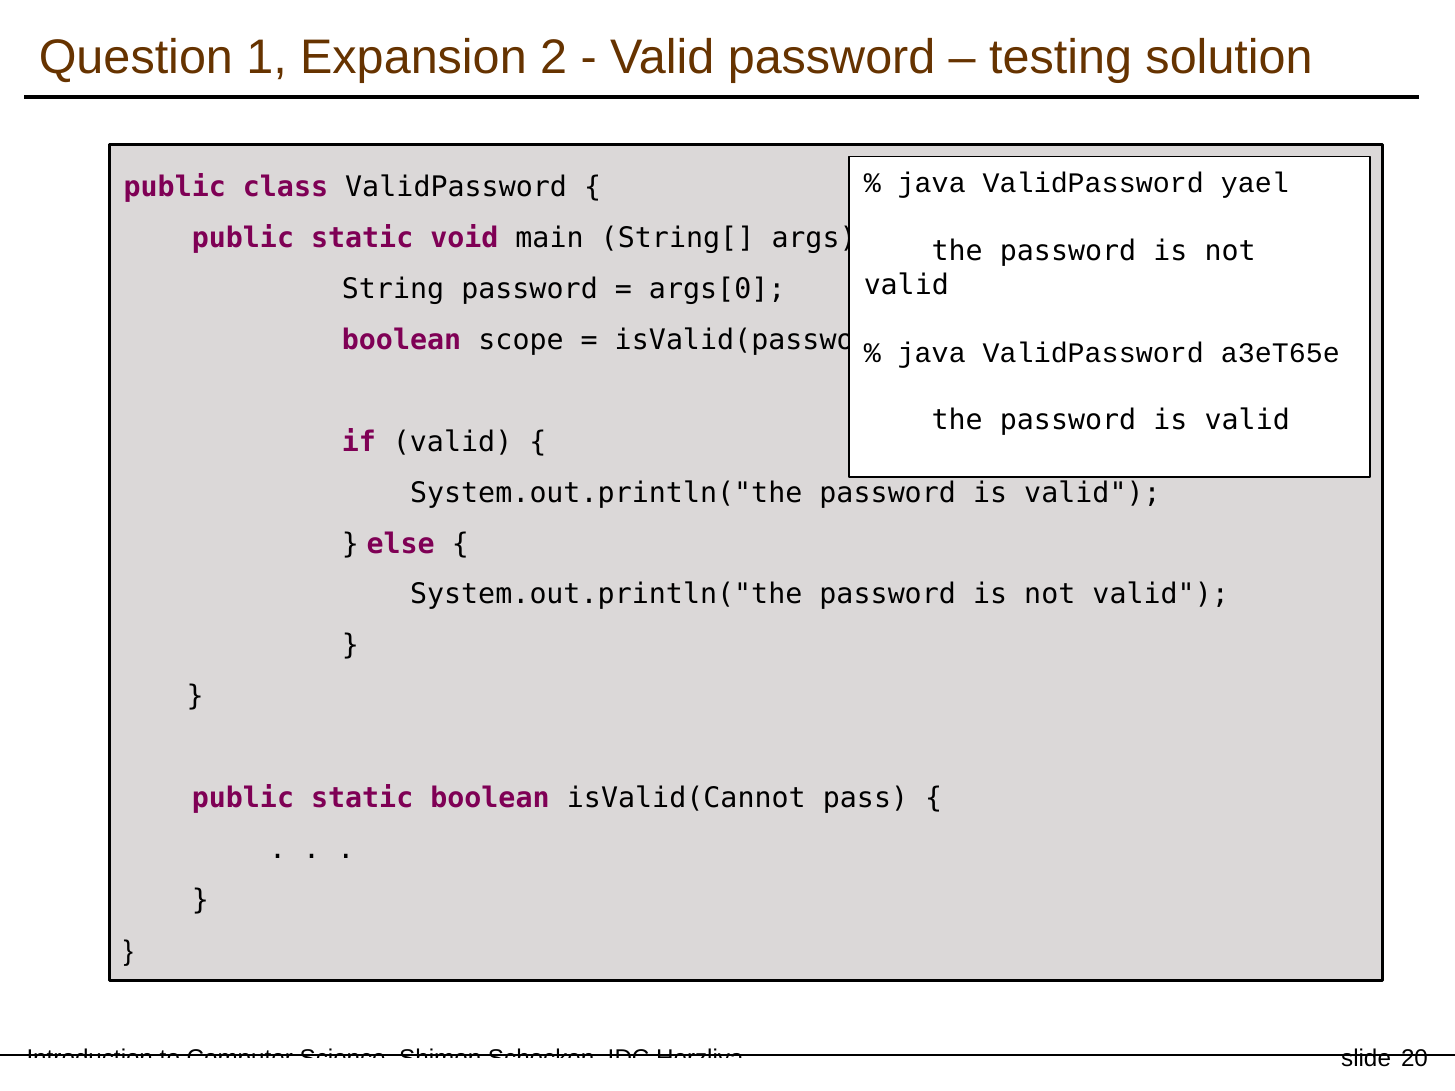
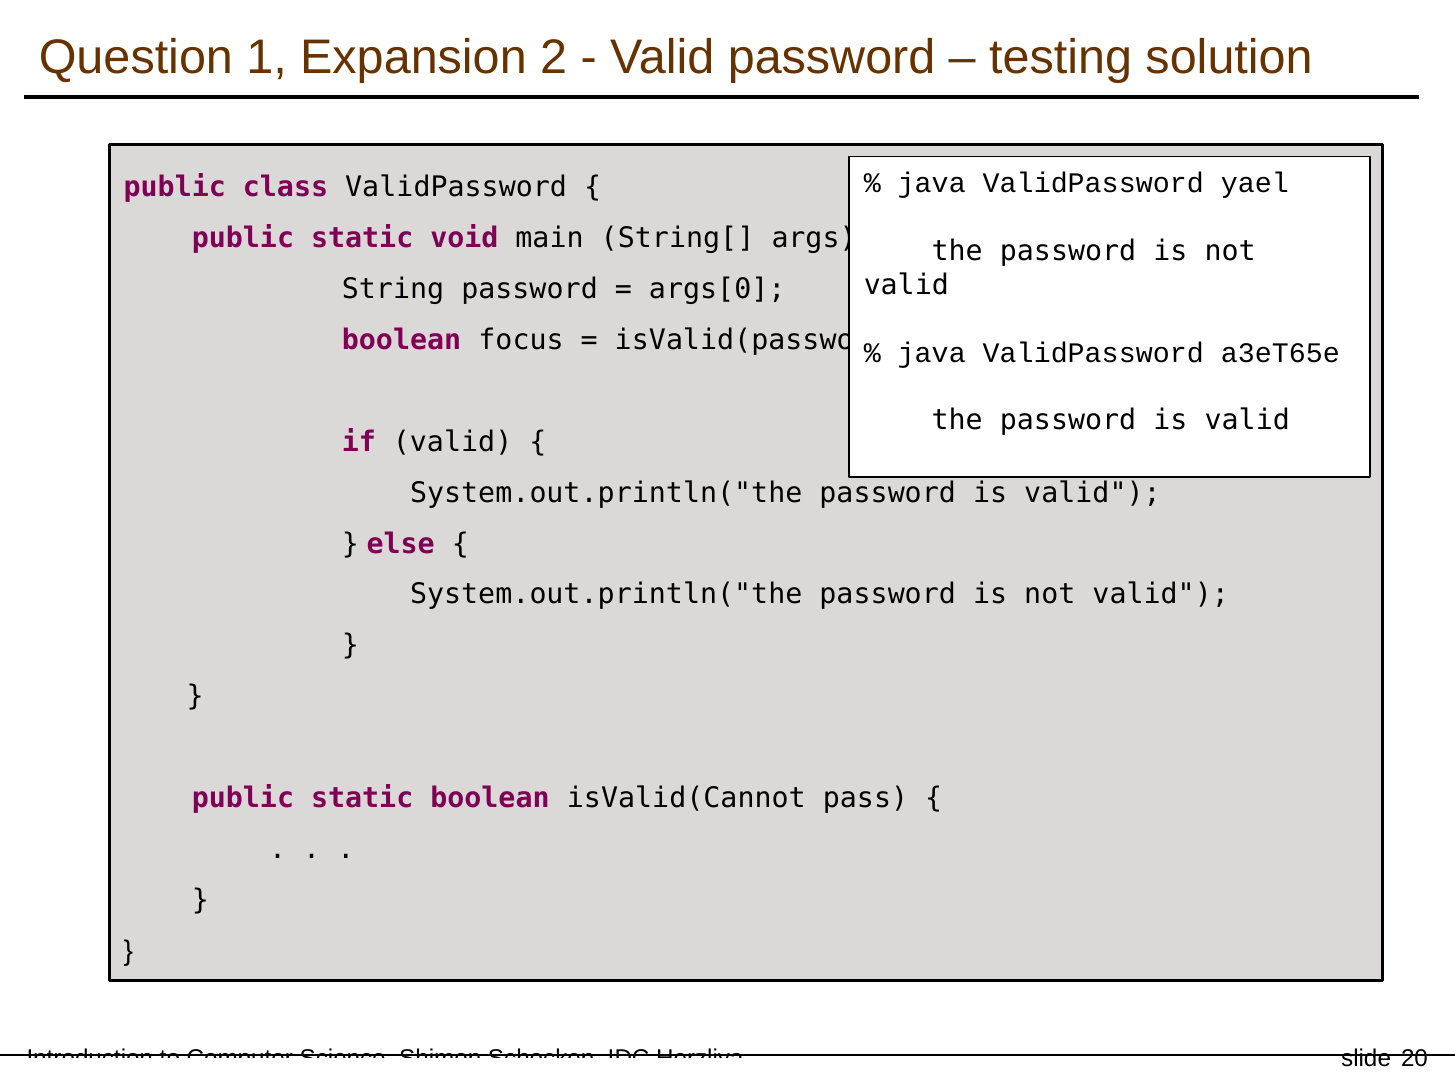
scope: scope -> focus (521, 340)
